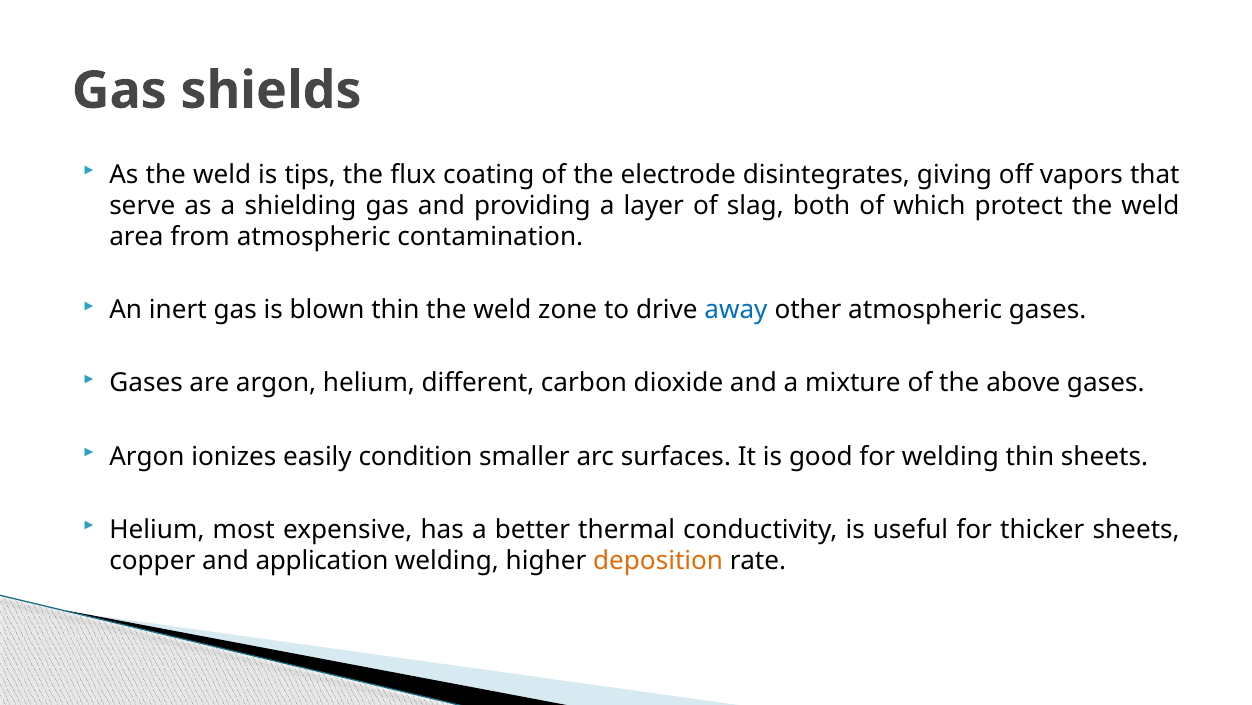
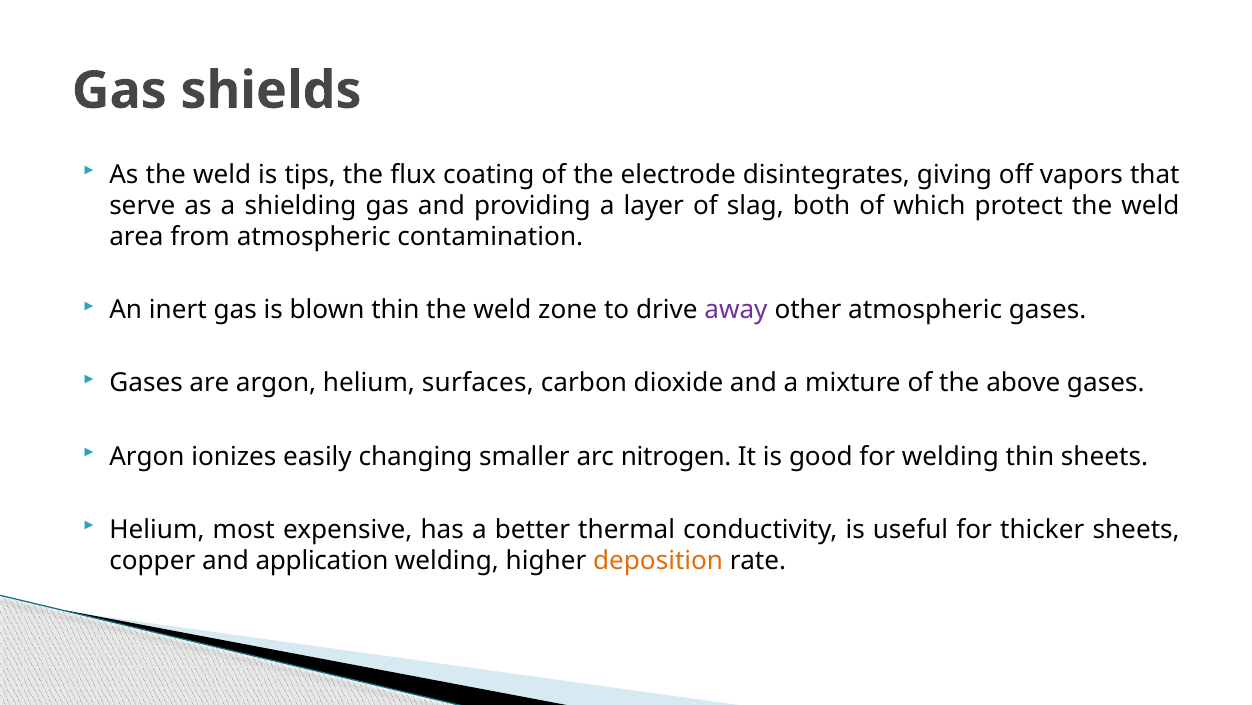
away colour: blue -> purple (736, 310)
different: different -> surfaces (478, 383)
condition: condition -> changing (416, 456)
surfaces: surfaces -> nitrogen (676, 456)
